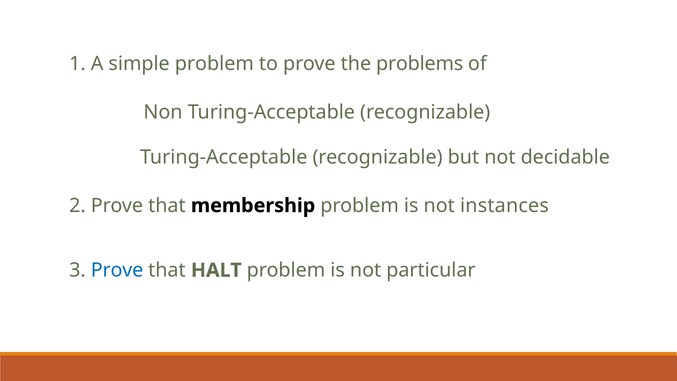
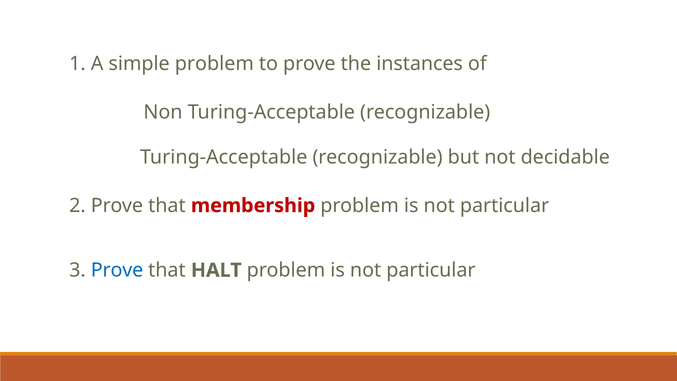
problems: problems -> instances (420, 64)
membership colour: black -> red (253, 206)
instances: instances -> particular (505, 206)
